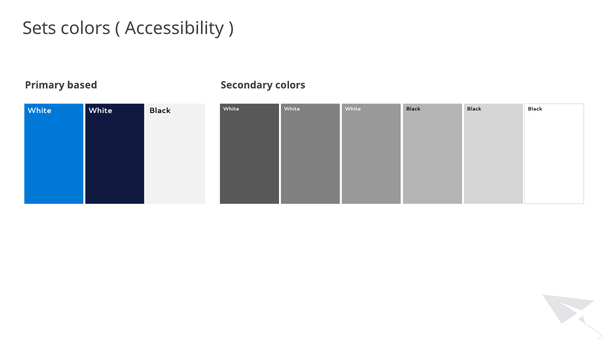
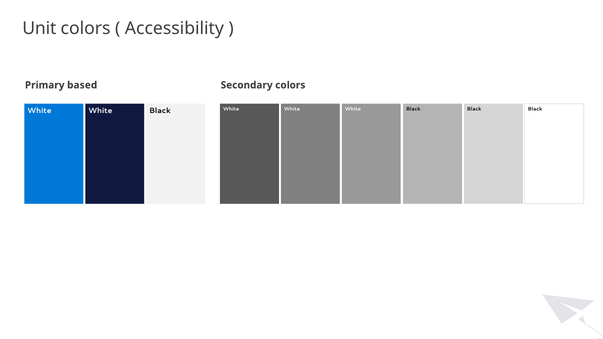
Sets: Sets -> Unit (39, 28)
